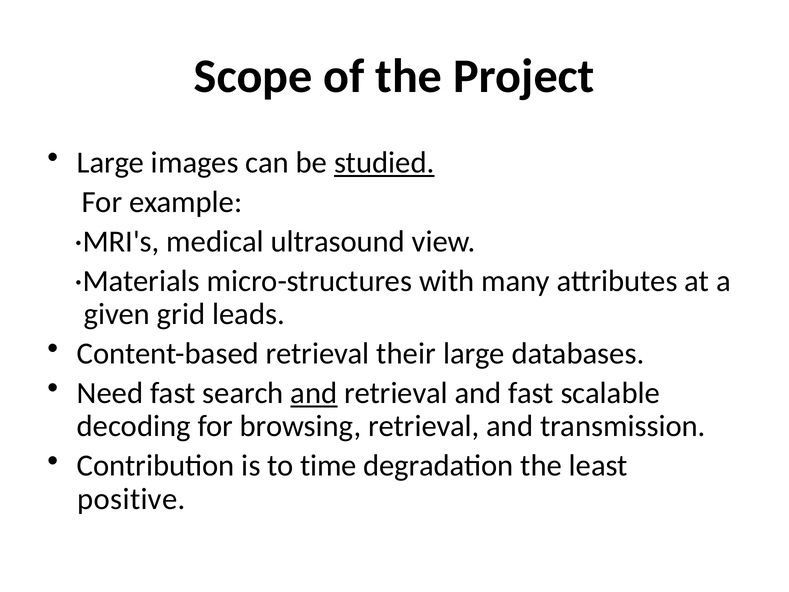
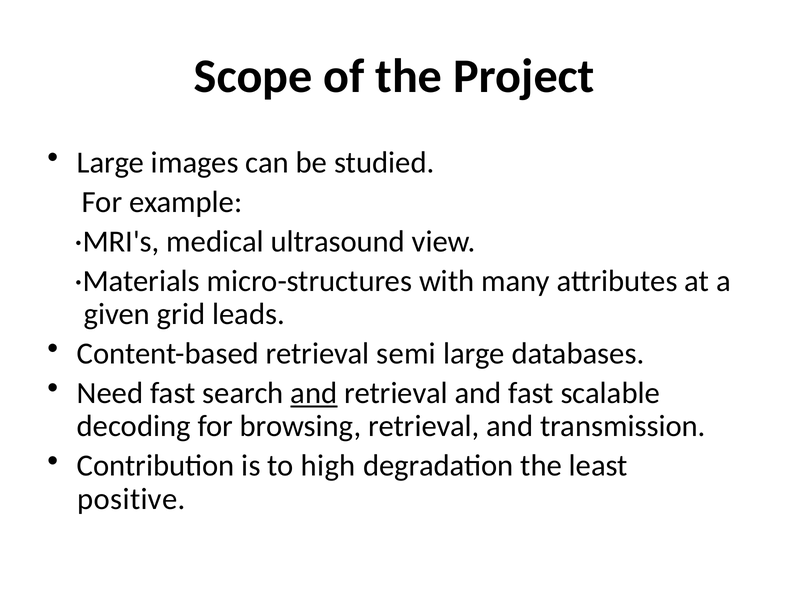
studied underline: present -> none (384, 163)
their: their -> semi (406, 354)
time: time -> high (328, 466)
